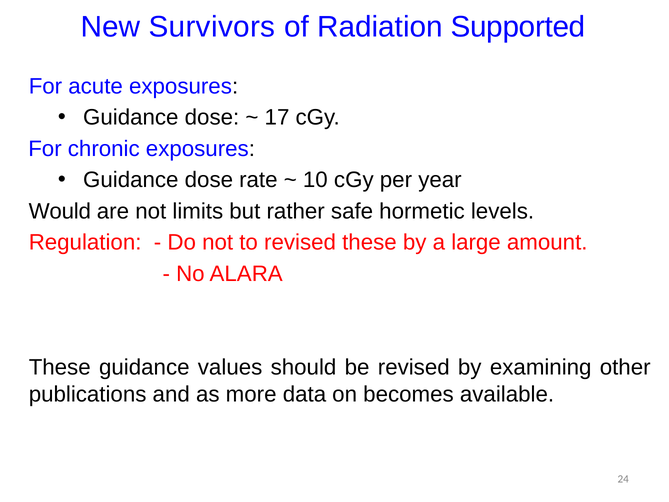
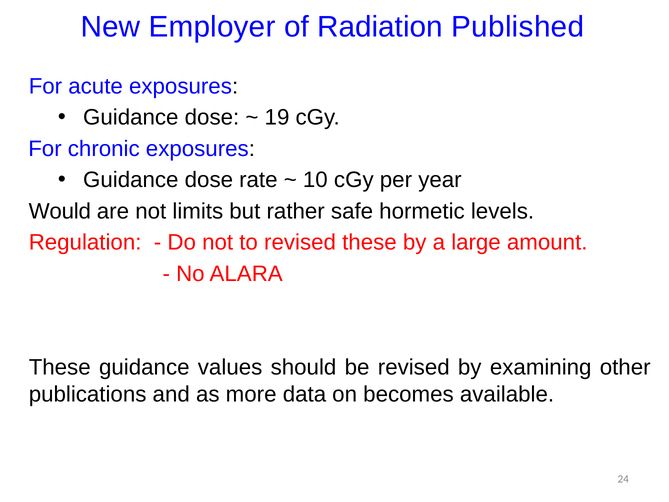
Survivors: Survivors -> Employer (212, 27)
Supported: Supported -> Published (518, 27)
17: 17 -> 19 (277, 118)
